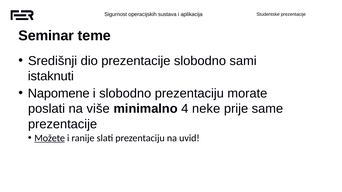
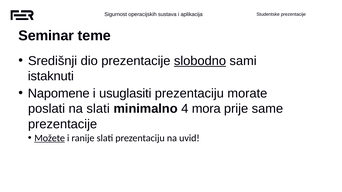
slobodno underline: none -> present (200, 61)
i slobodno: slobodno -> usuglasiti (125, 94)
na više: više -> slati (98, 109)
neke: neke -> mora (206, 109)
